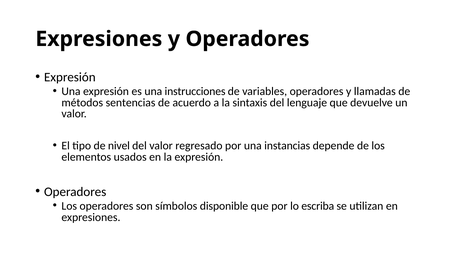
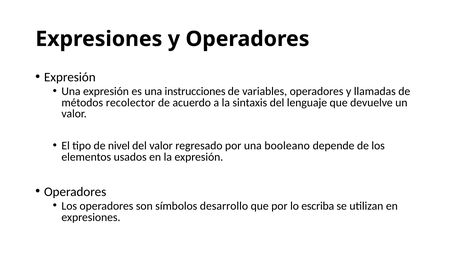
sentencias: sentencias -> recolector (130, 103)
instancias: instancias -> booleano (287, 146)
disponible: disponible -> desarrollo (224, 206)
